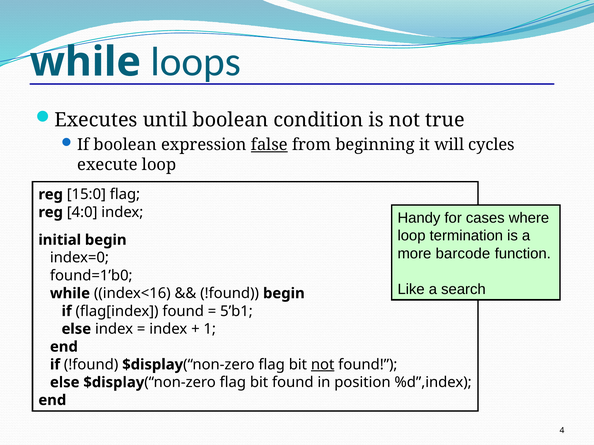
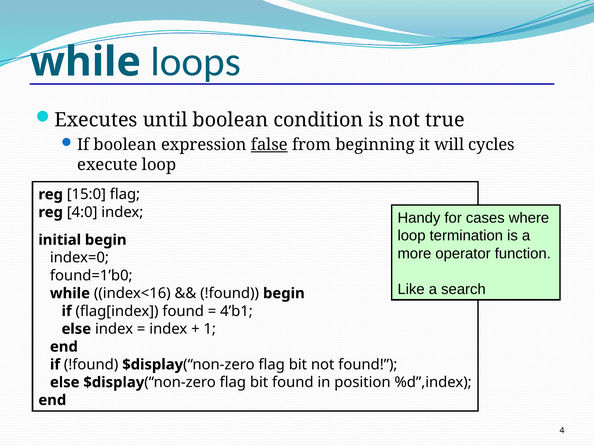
barcode: barcode -> operator (463, 254)
5’b1: 5’b1 -> 4’b1 (236, 311)
not underline: present -> none (323, 365)
